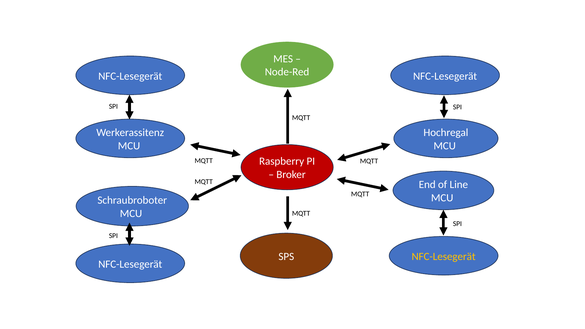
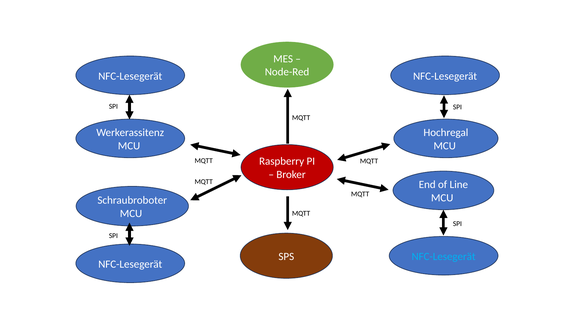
NFC-Lesegerät colour: yellow -> light blue (444, 257)
